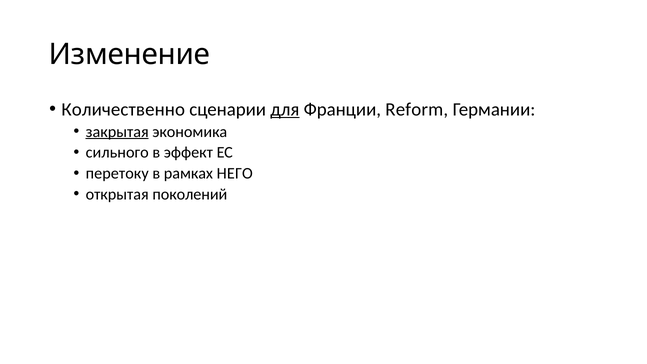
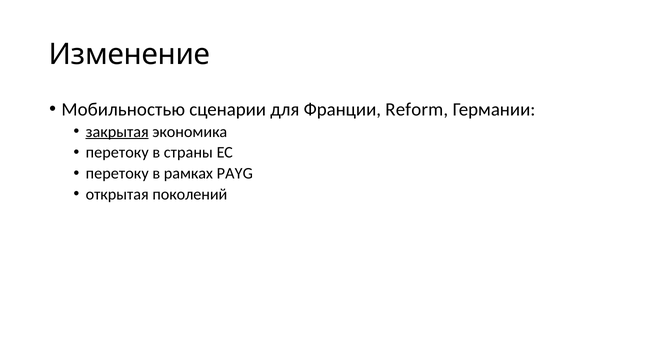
Количественно: Количественно -> Мобильностью (123, 109)
для underline: present -> none (285, 109)
сильного: сильного -> перетоку (117, 153)
эффект: эффект -> страны (188, 153)
НЕГО: НЕГО -> PAYG (235, 173)
